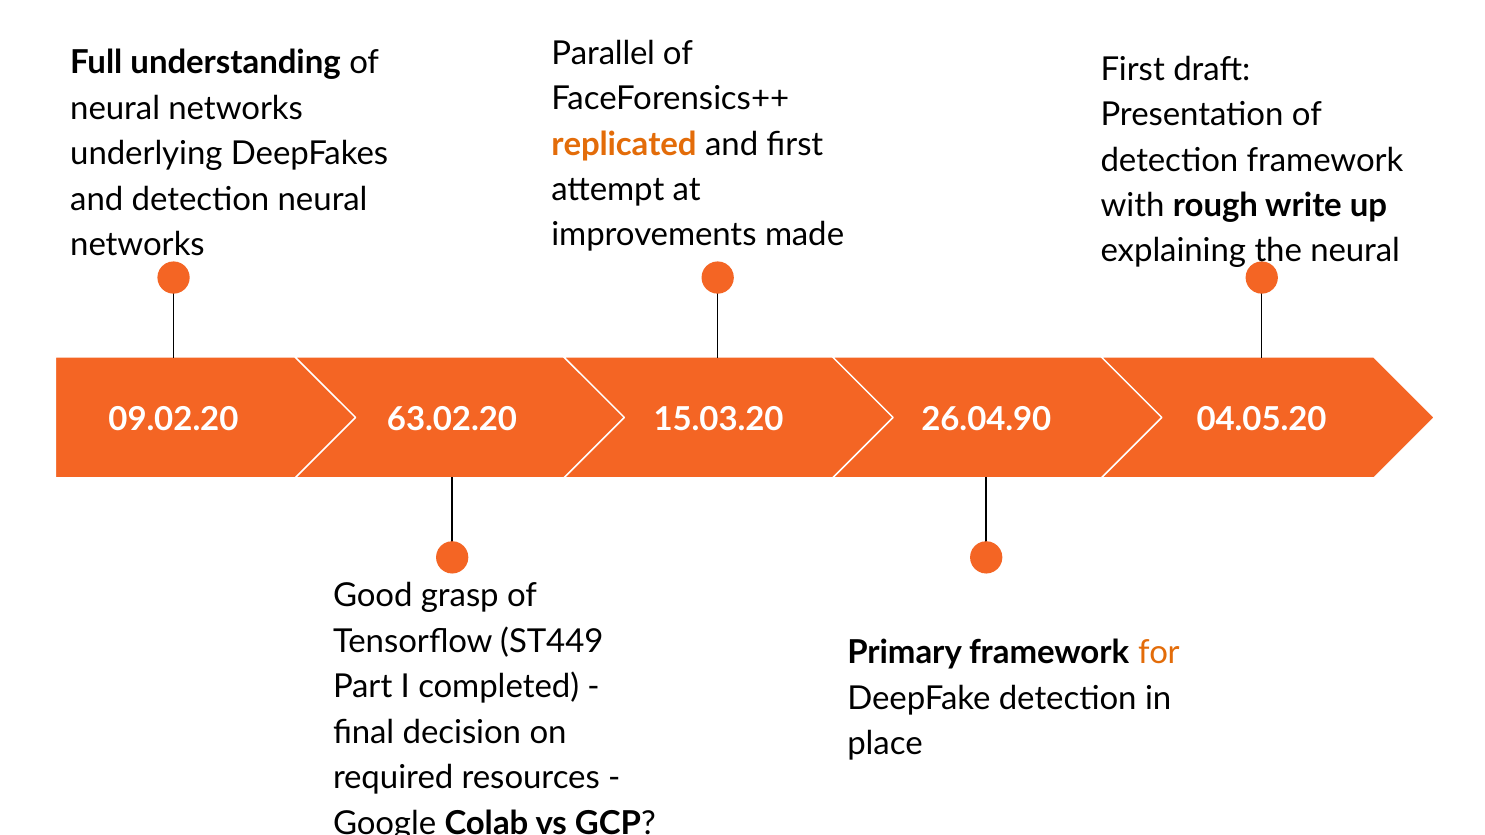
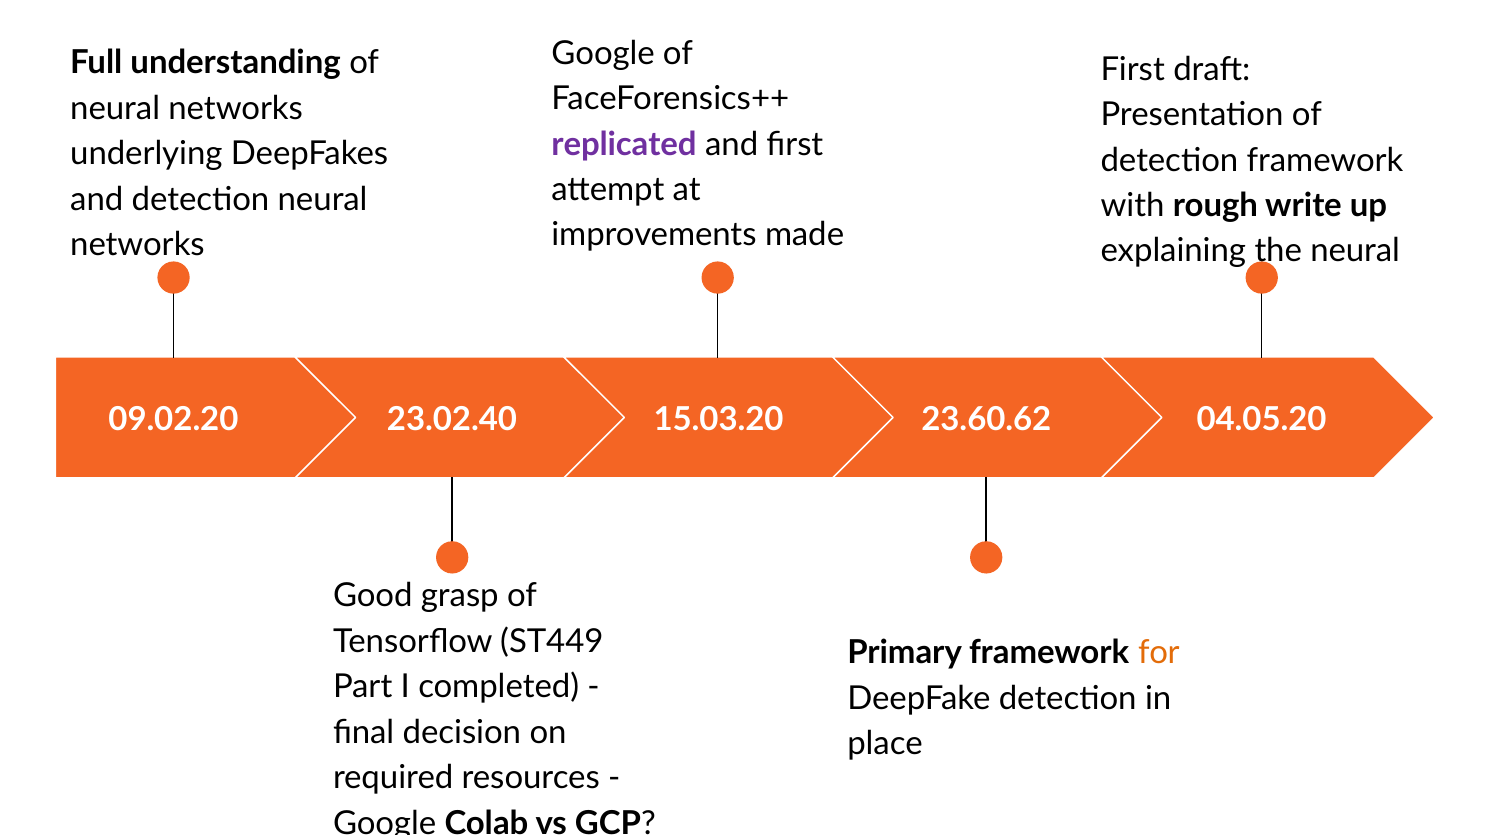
Parallel: Parallel -> Google (603, 53)
replicated colour: orange -> purple (624, 144)
63.02.20: 63.02.20 -> 23.02.40 (452, 420)
26.04.90: 26.04.90 -> 23.60.62 (986, 420)
